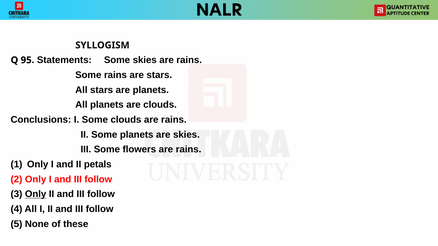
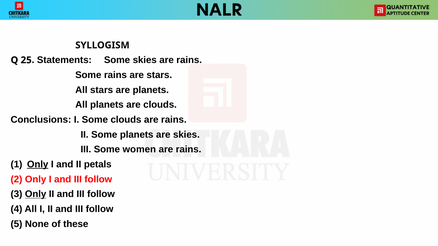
95: 95 -> 25 (26, 60)
flowers: flowers -> women (139, 150)
Only underline: none -> present (38, 165)
